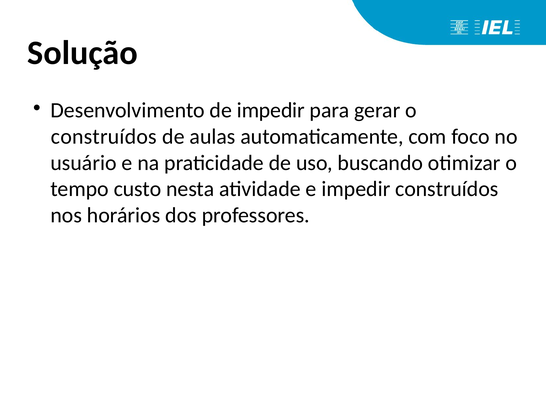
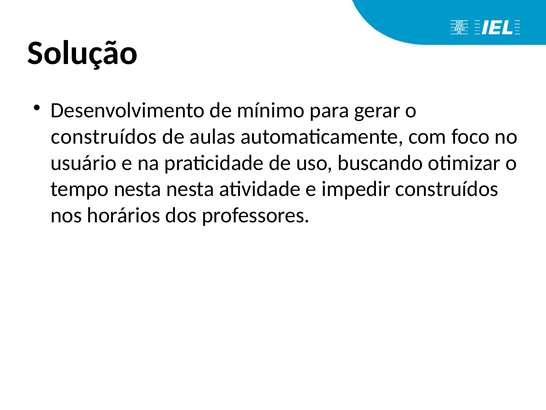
de impedir: impedir -> mínimo (271, 110)
tempo custo: custo -> nesta (138, 189)
